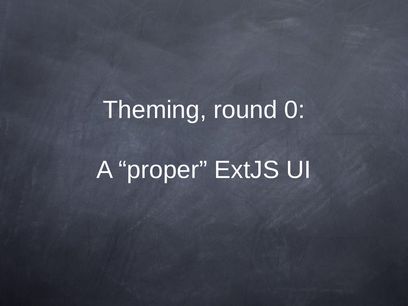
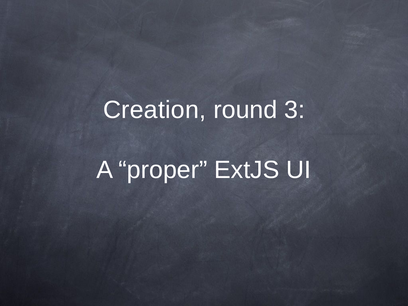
Theming: Theming -> Creation (155, 110)
0: 0 -> 3 (295, 110)
